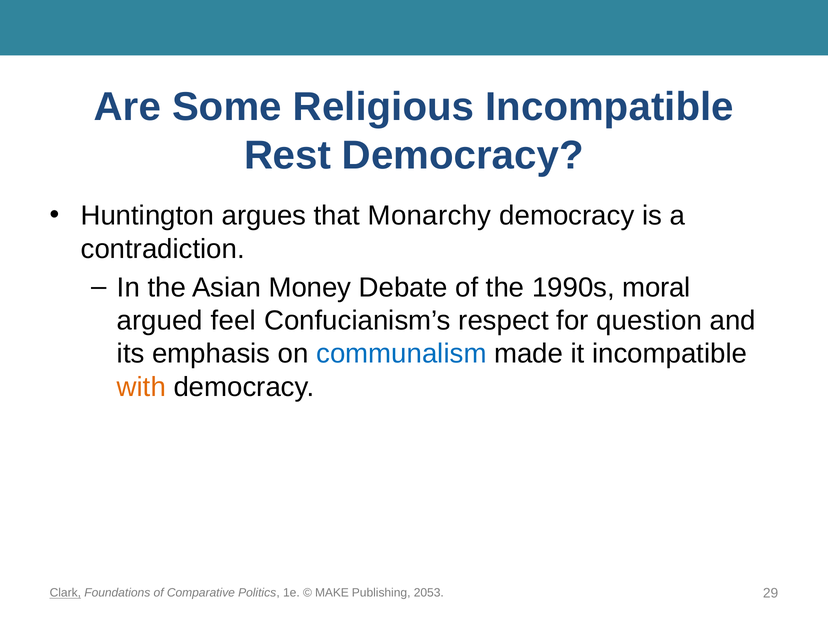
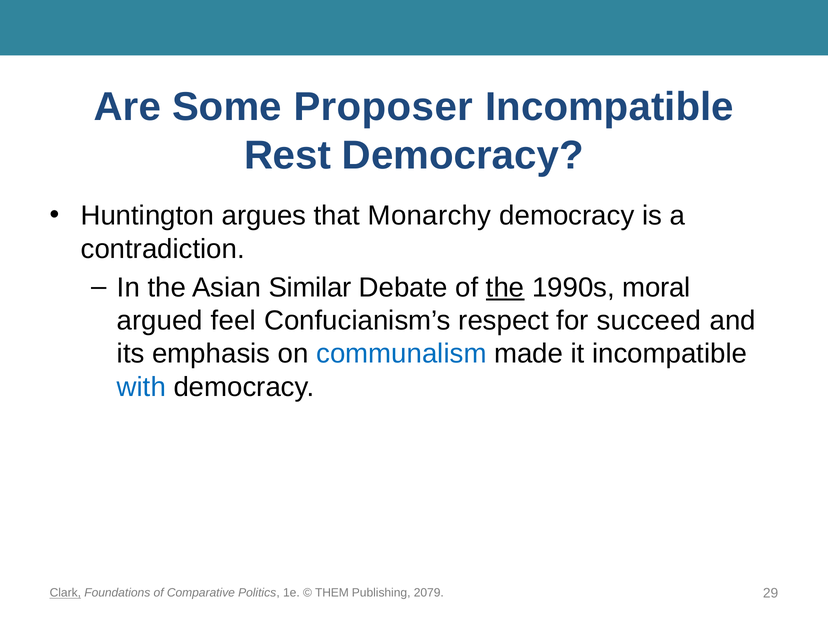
Religious: Religious -> Proposer (383, 107)
Money: Money -> Similar (310, 288)
the underline: none -> present (505, 288)
question: question -> succeed (649, 321)
with colour: orange -> blue (141, 387)
MAKE: MAKE -> THEM (332, 593)
2053: 2053 -> 2079 (429, 593)
